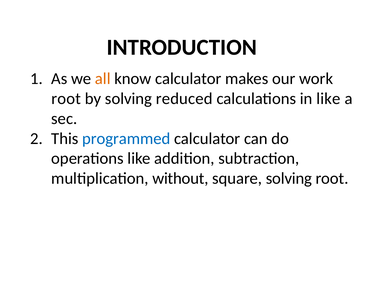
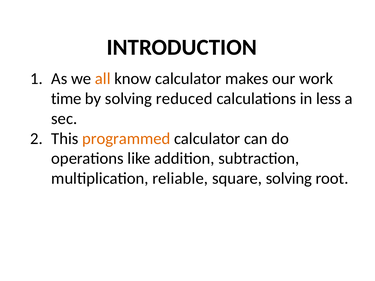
root: root -> time (66, 99)
in like: like -> less (329, 99)
programmed colour: blue -> orange (126, 139)
without: without -> reliable (180, 179)
